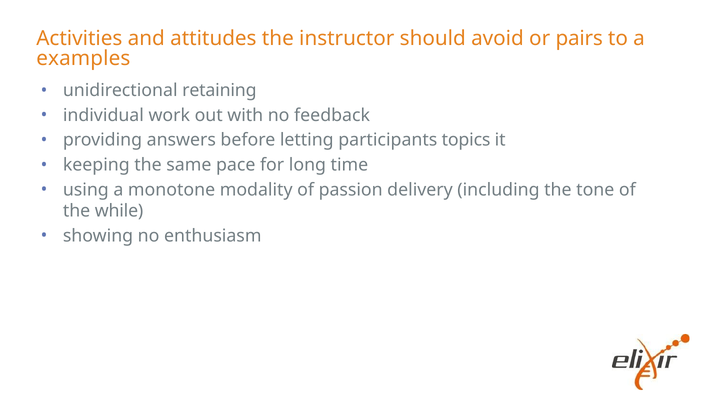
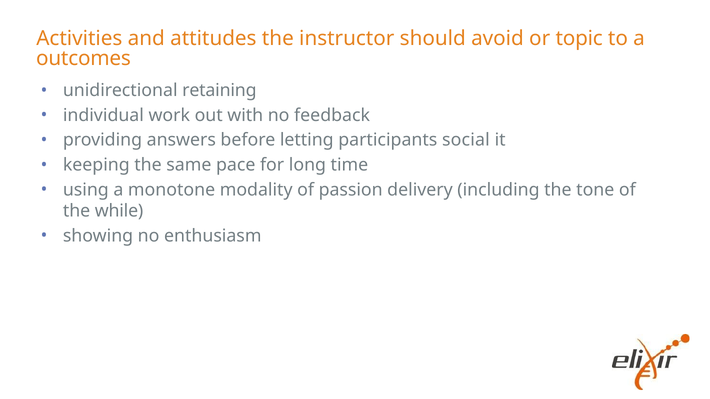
pairs: pairs -> topic (579, 39)
examples: examples -> outcomes (83, 58)
topics: topics -> social (466, 140)
